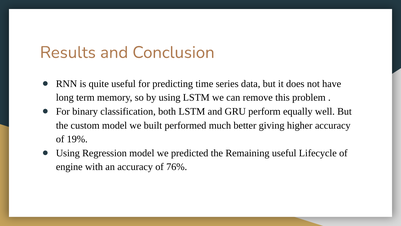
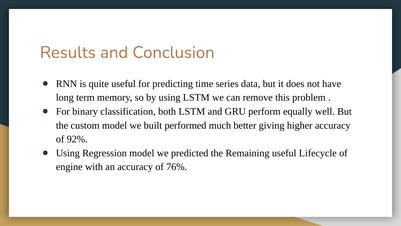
19%: 19% -> 92% (77, 139)
